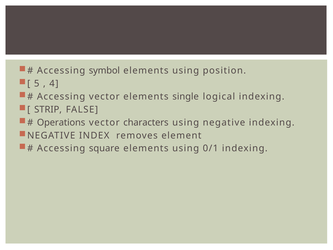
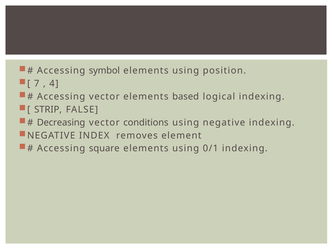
5: 5 -> 7 (37, 83)
single: single -> based (186, 96)
Operations: Operations -> Decreasing (61, 122)
characters: characters -> conditions (146, 122)
